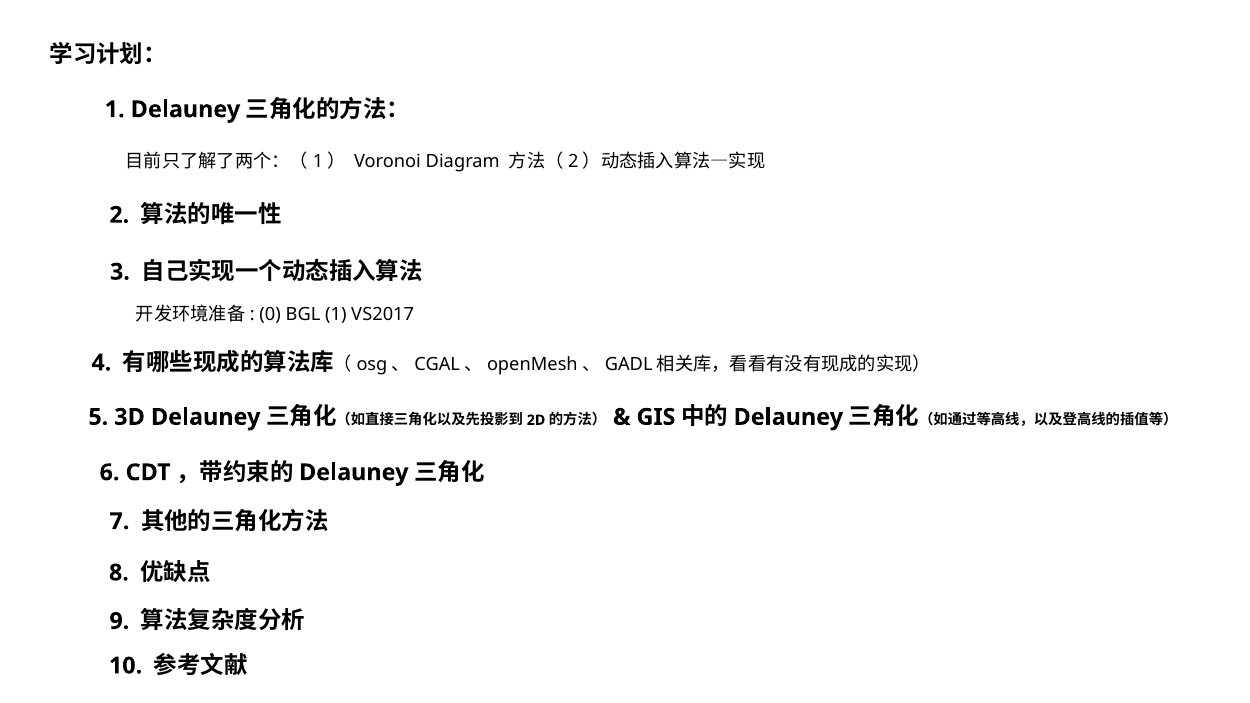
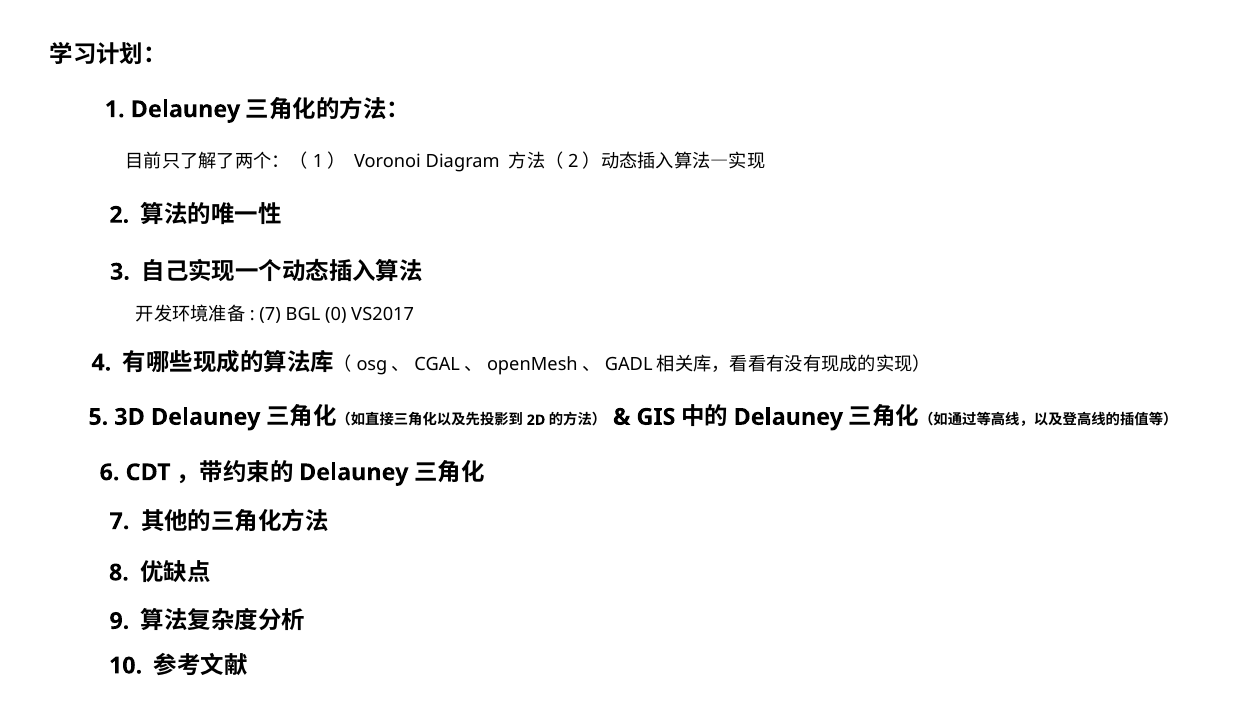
0: 0 -> 7 (270, 314)
BGL 1: 1 -> 0 (336, 314)
